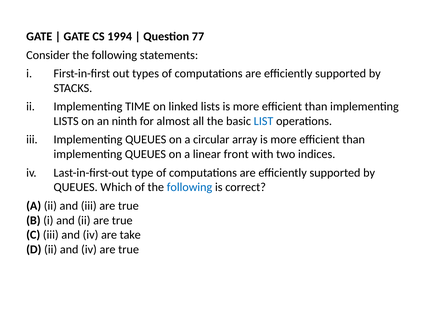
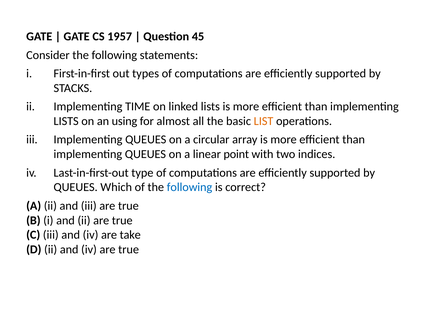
1994: 1994 -> 1957 (120, 37)
77: 77 -> 45 (198, 37)
ninth: ninth -> using (124, 121)
LIST colour: blue -> orange (264, 121)
front: front -> point (236, 154)
